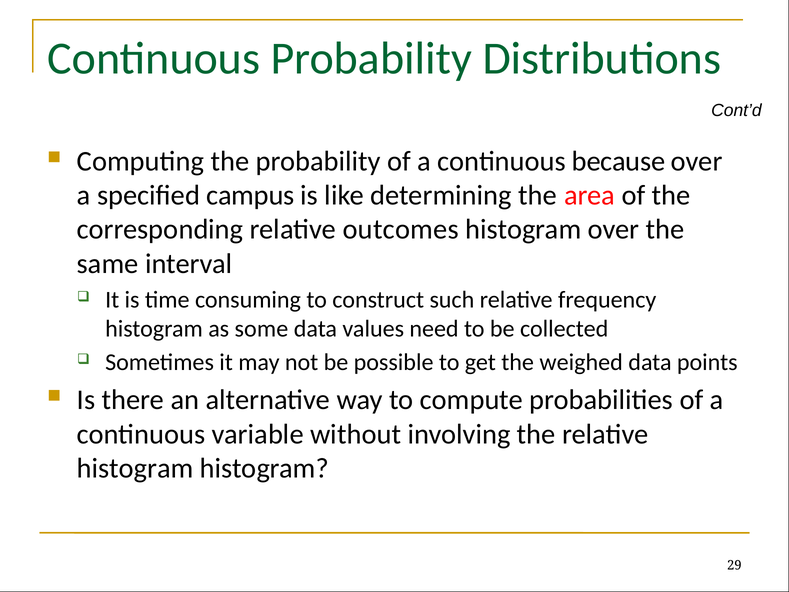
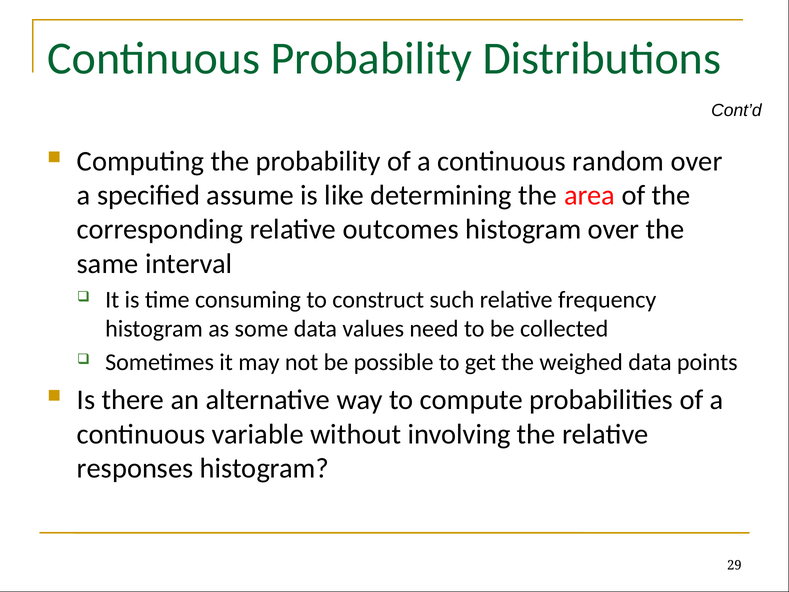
because: because -> random (618, 161)
campus: campus -> assume (250, 195)
histogram: histogram -> responses (135, 468)
